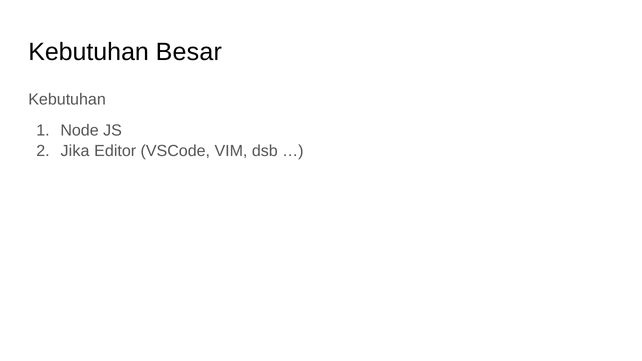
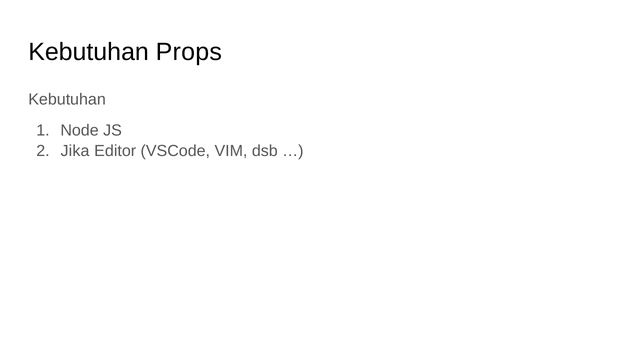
Besar: Besar -> Props (189, 52)
